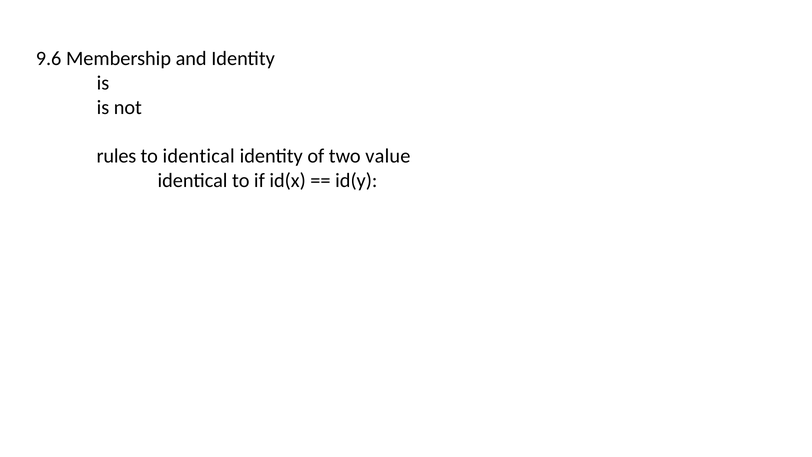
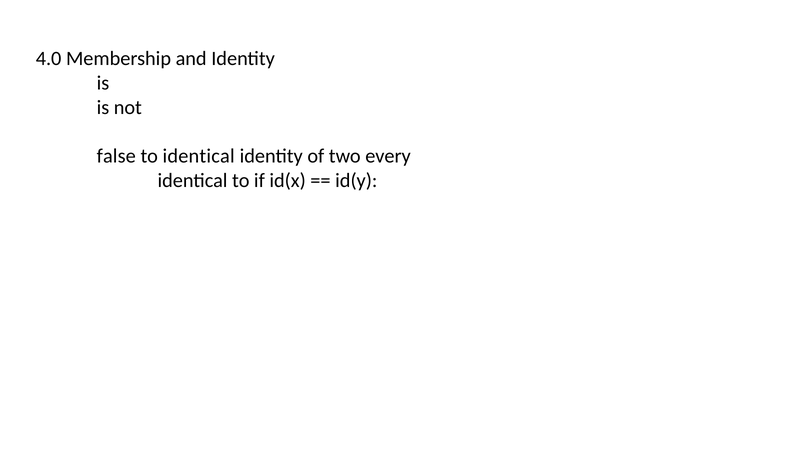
9.6: 9.6 -> 4.0 (49, 59)
rules: rules -> false (116, 156)
value: value -> every (388, 156)
